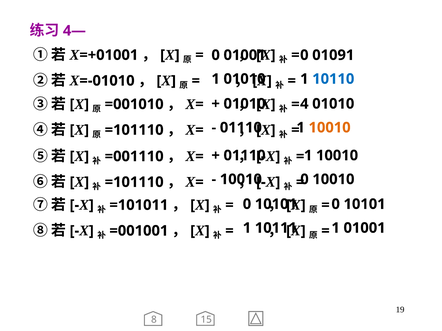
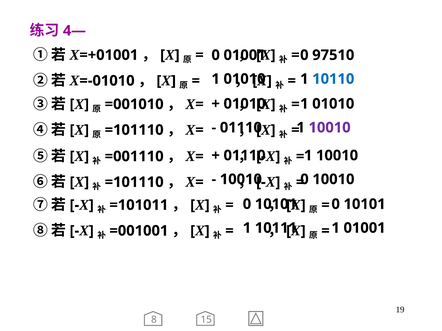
01091: 01091 -> 97510 (333, 55)
4: 4 -> 1 (304, 104)
10010 colour: orange -> purple (330, 128)
